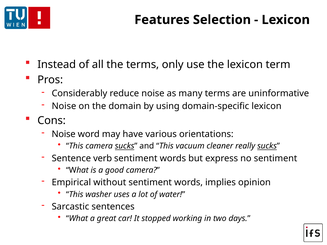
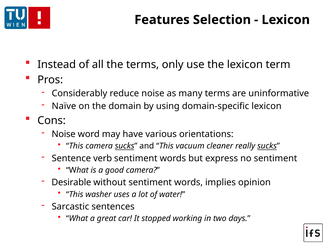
Noise: Noise -> Naïve (64, 106)
Empirical: Empirical -> Desirable (71, 183)
